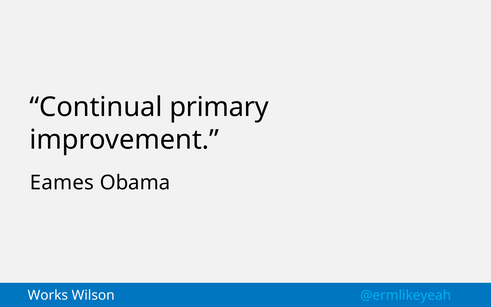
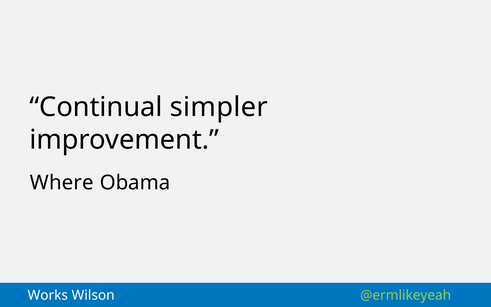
primary: primary -> simpler (219, 107)
Eames: Eames -> Where (62, 183)
@ermlikeyeah colour: light blue -> light green (406, 295)
